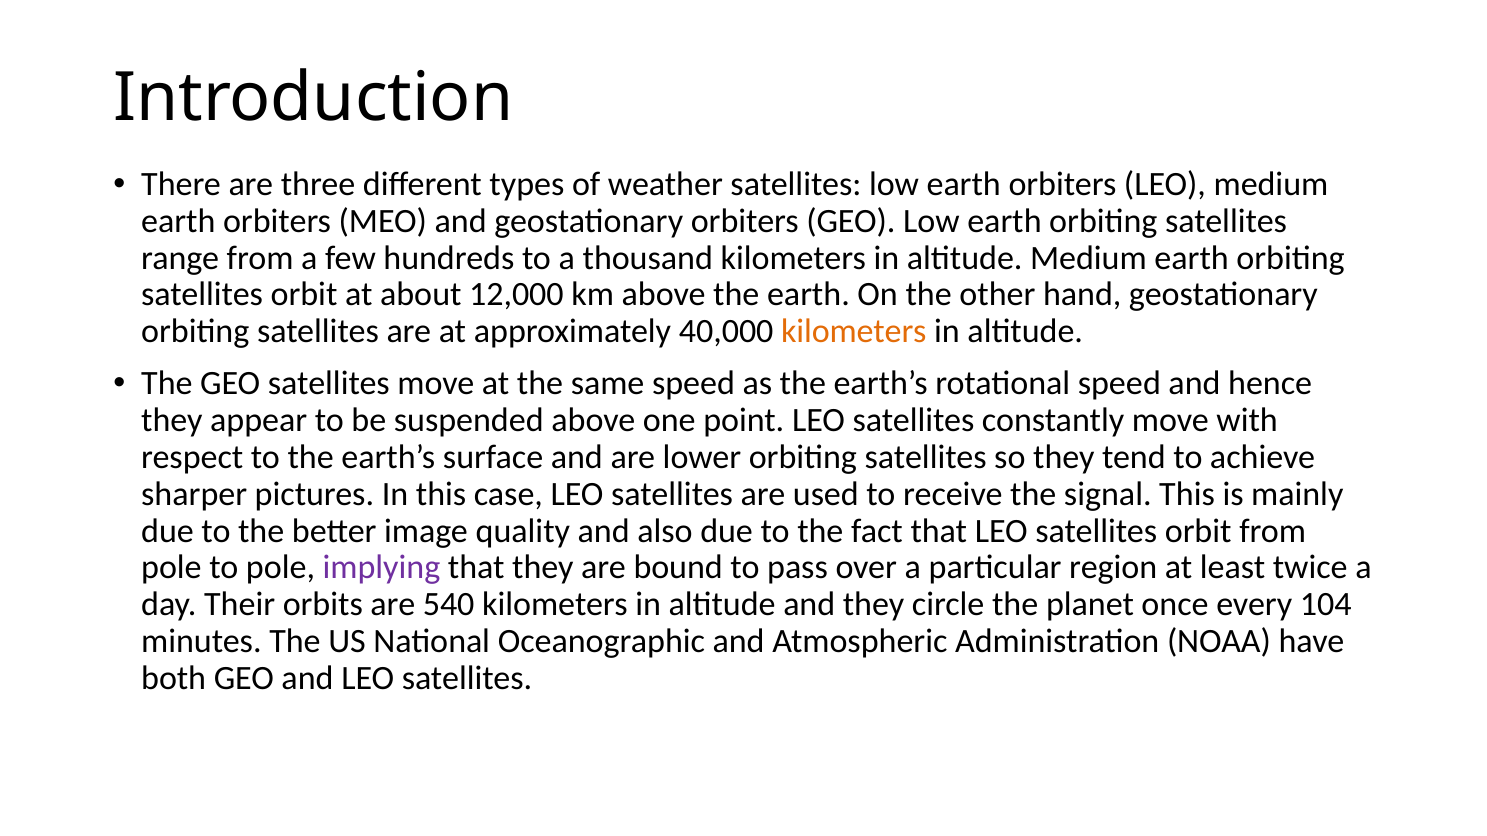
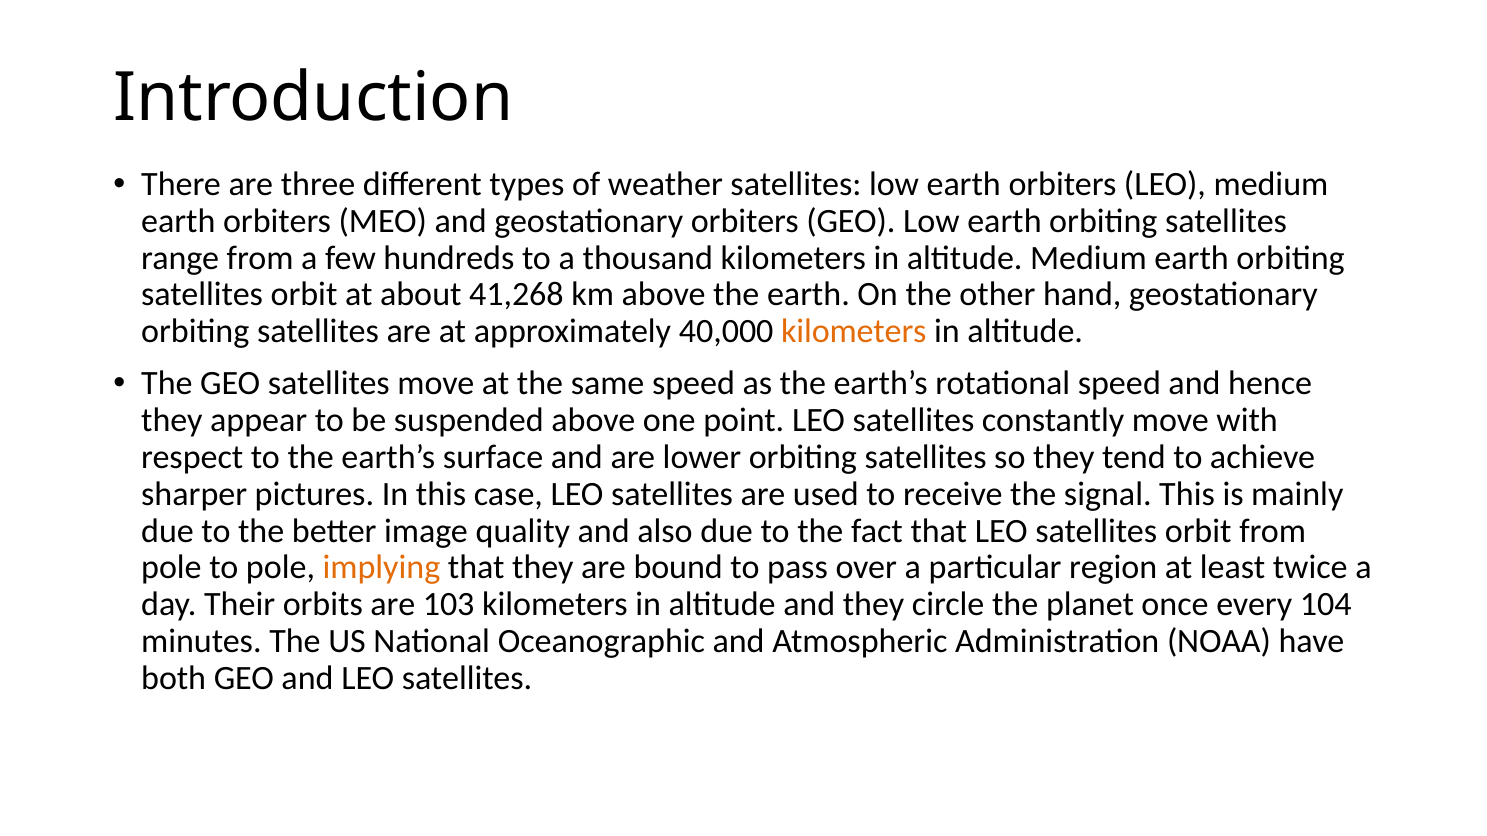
12,000: 12,000 -> 41,268 (516, 295)
implying colour: purple -> orange (381, 568)
540: 540 -> 103 (449, 605)
